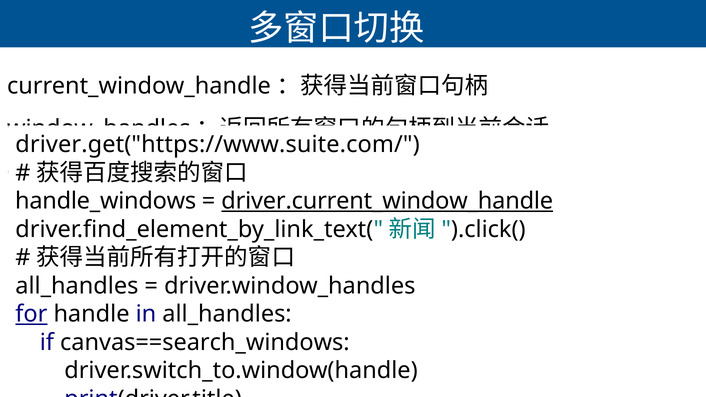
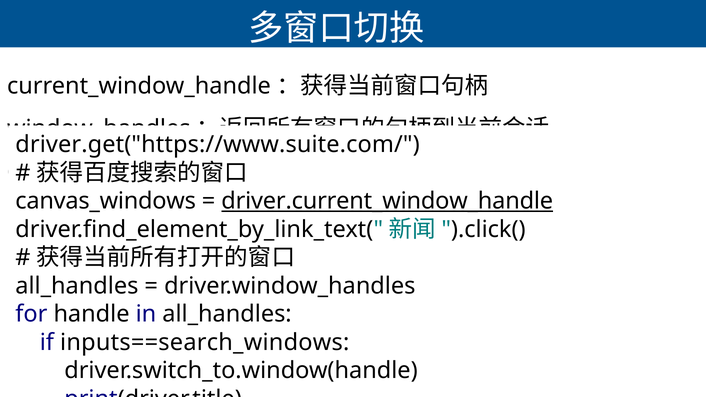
handle_windows: handle_windows -> canvas_windows (106, 201)
for underline: present -> none (31, 314)
canvas==search_windows: canvas==search_windows -> inputs==search_windows (205, 342)
